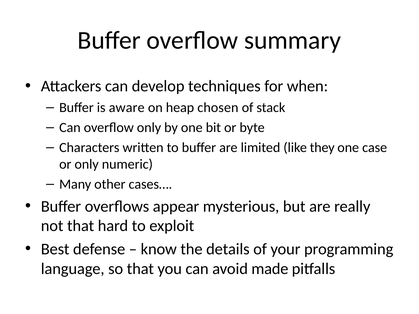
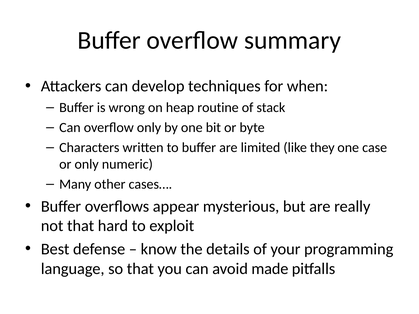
aware: aware -> wrong (127, 108)
chosen: chosen -> routine (218, 108)
